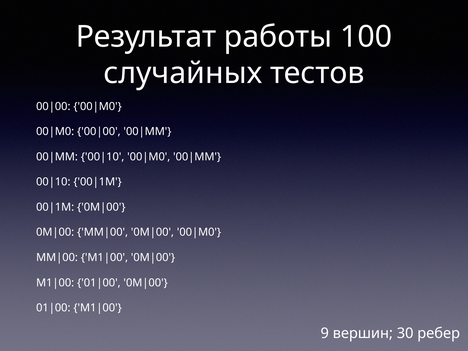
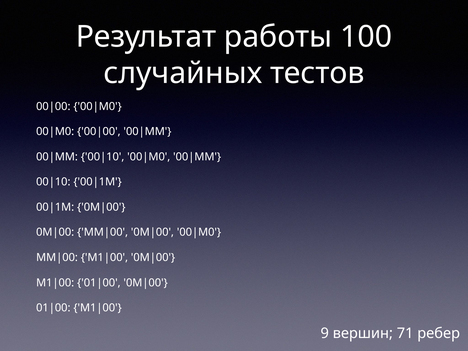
30: 30 -> 71 (405, 333)
